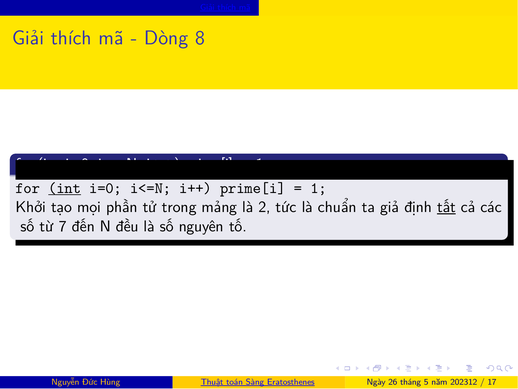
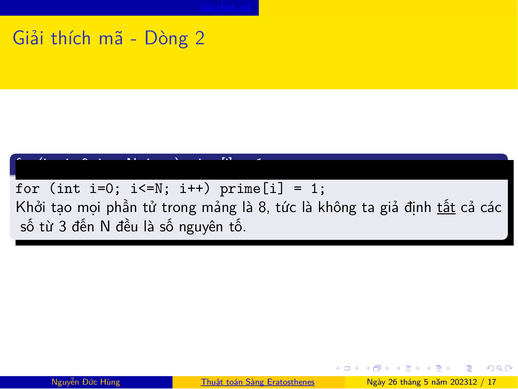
8: 8 -> 2 (200, 38)
int underline: present -> none (65, 188)
2: 2 -> 8 (264, 207)
chuẩn: chuẩn -> không (337, 207)
7: 7 -> 3 (63, 226)
